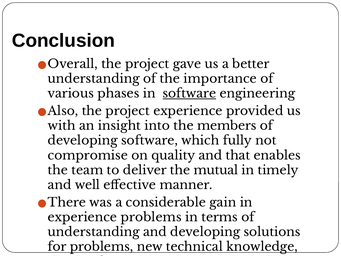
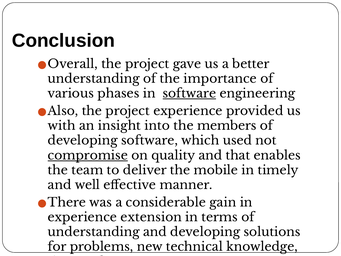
fully: fully -> used (237, 141)
compromise underline: none -> present (88, 155)
mutual: mutual -> mobile (216, 170)
experience problems: problems -> extension (151, 217)
